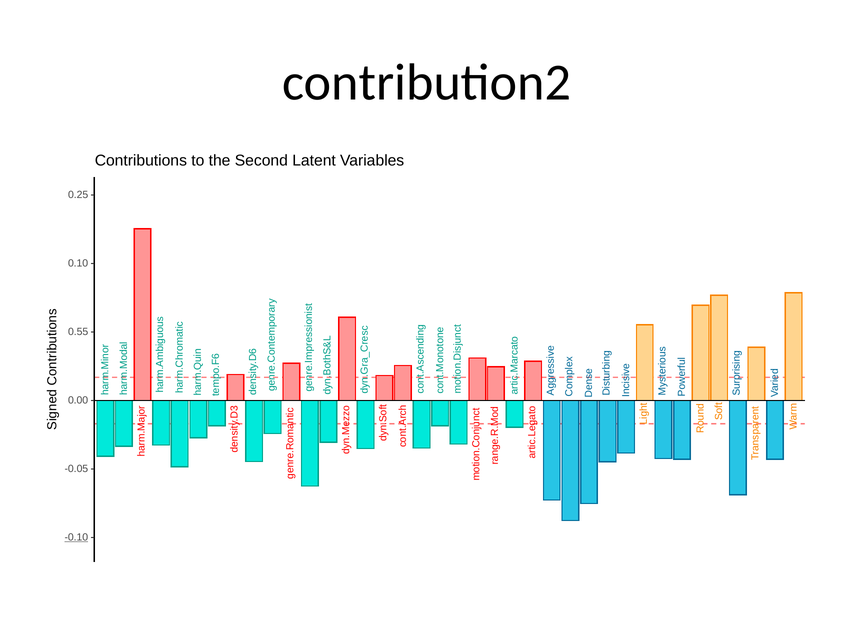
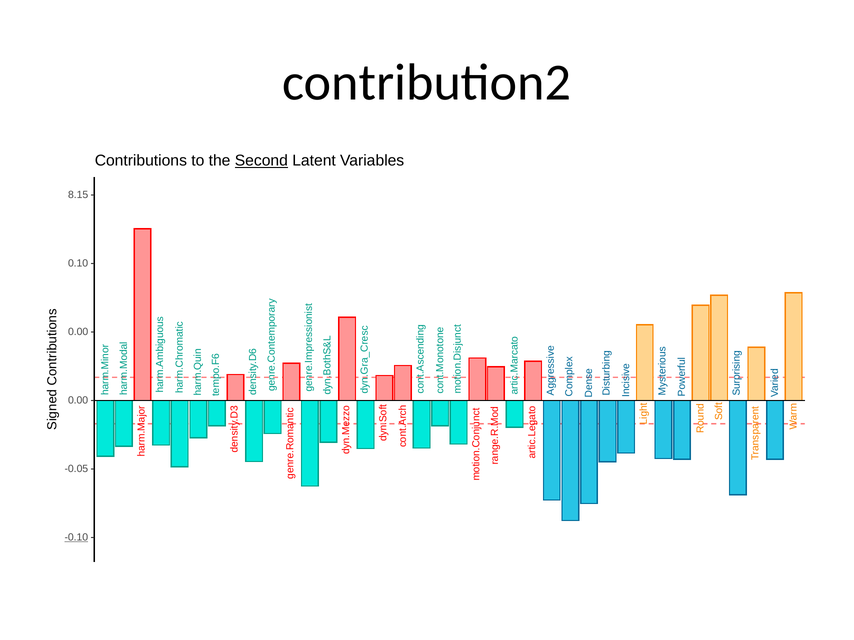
Second underline: none -> present (261, 161)
0.25: 0.25 -> 8.15 (78, 195)
0.55: 0.55 -> 0.00 (78, 332)
